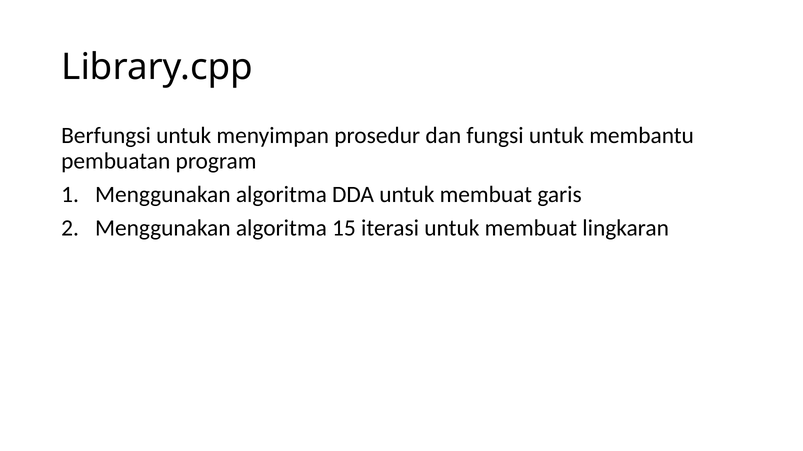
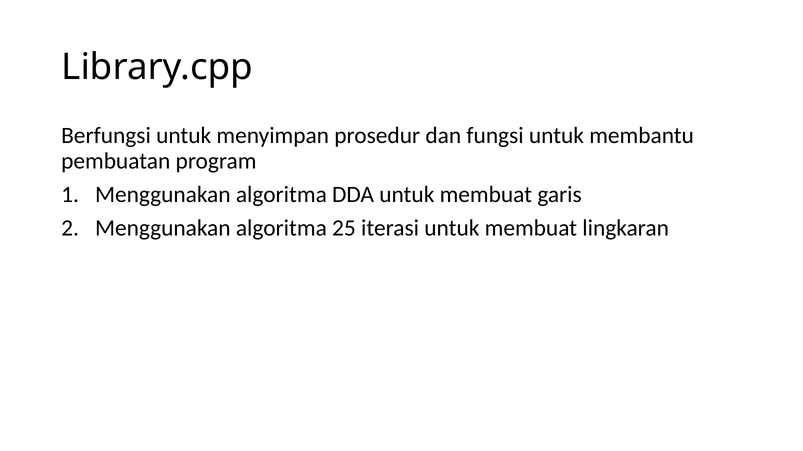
15: 15 -> 25 (344, 228)
